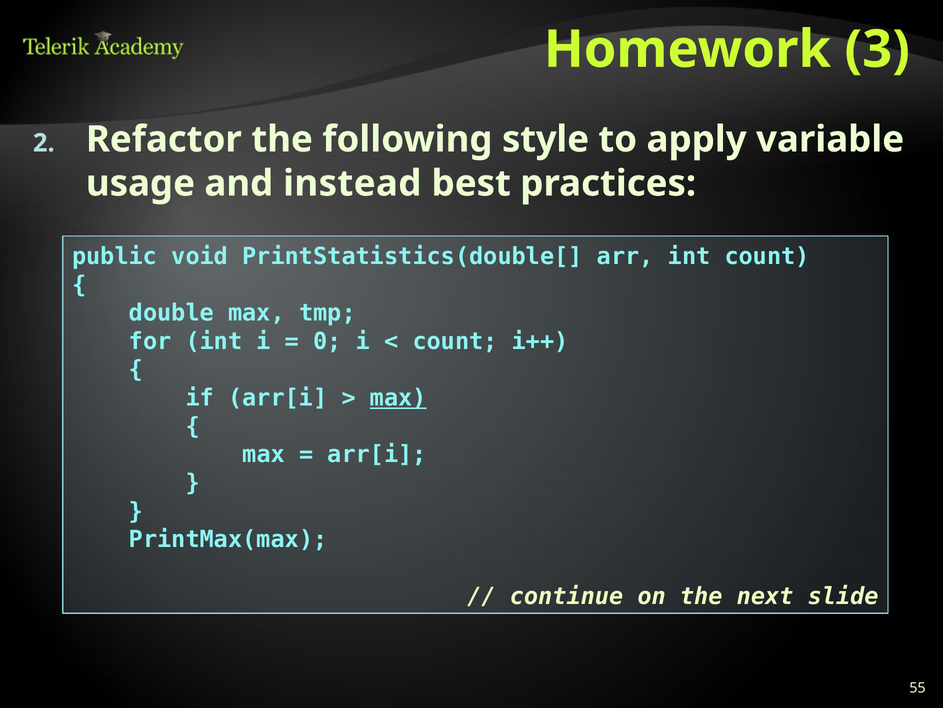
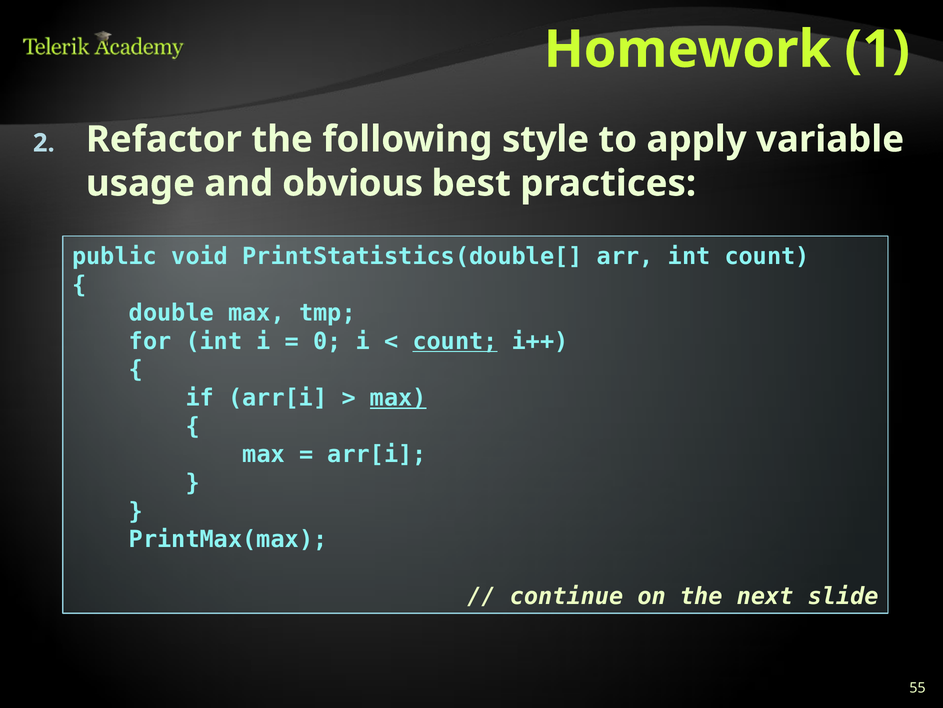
3: 3 -> 1 (877, 50)
instead: instead -> obvious (353, 183)
count underline: none -> present (455, 341)
